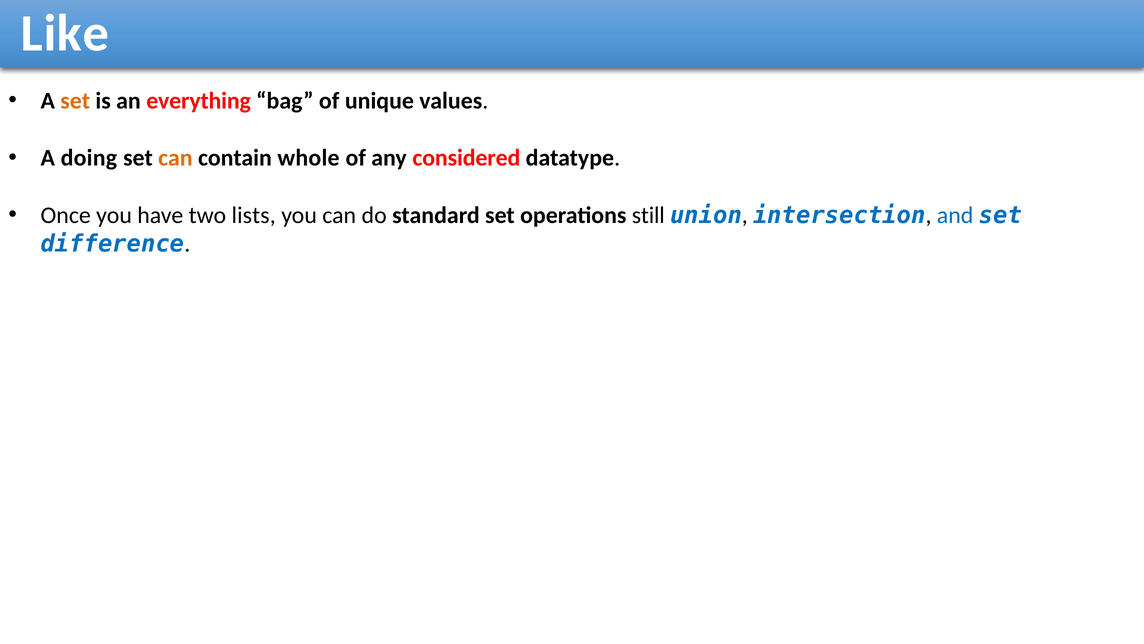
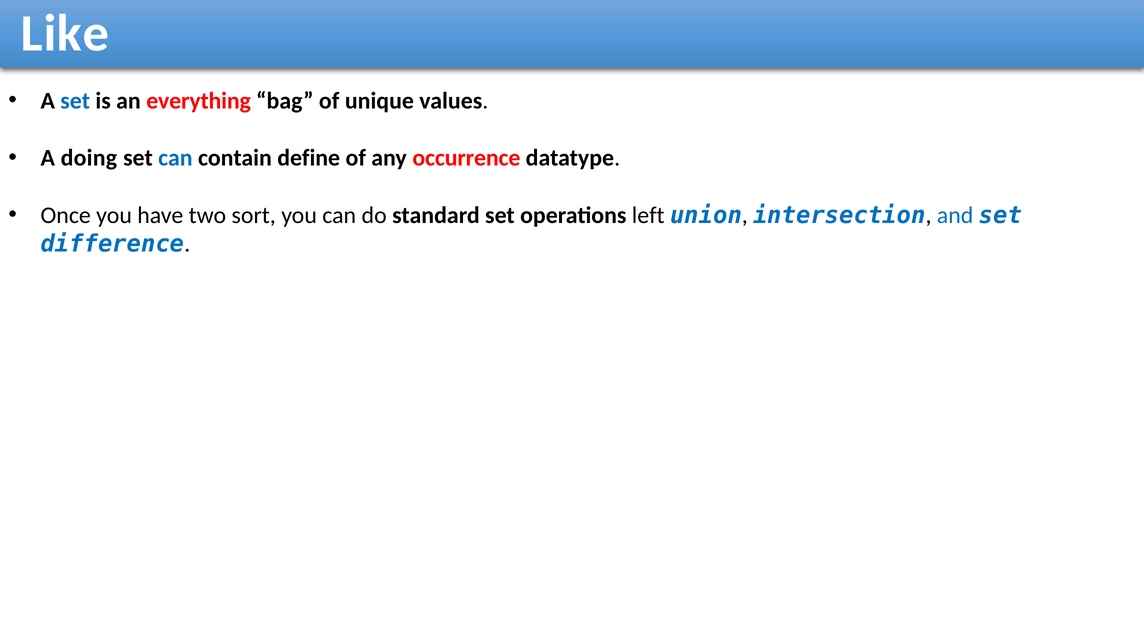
set colour: orange -> blue (75, 101)
can colour: orange -> blue (175, 158)
whole: whole -> define (309, 158)
considered: considered -> occurrence (466, 158)
lists: lists -> sort (254, 215)
still: still -> left (648, 215)
